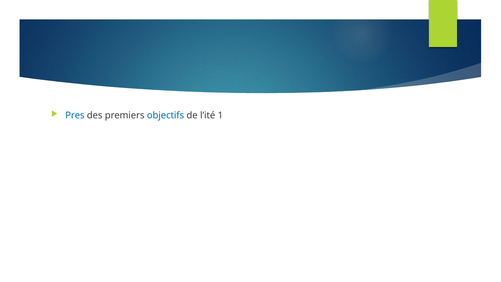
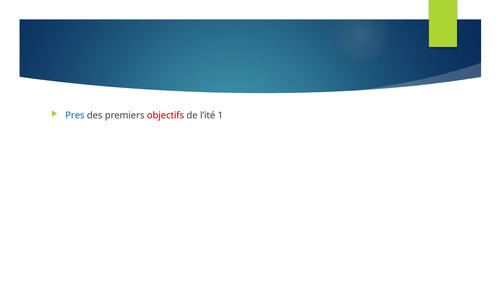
objectifs colour: blue -> red (166, 115)
